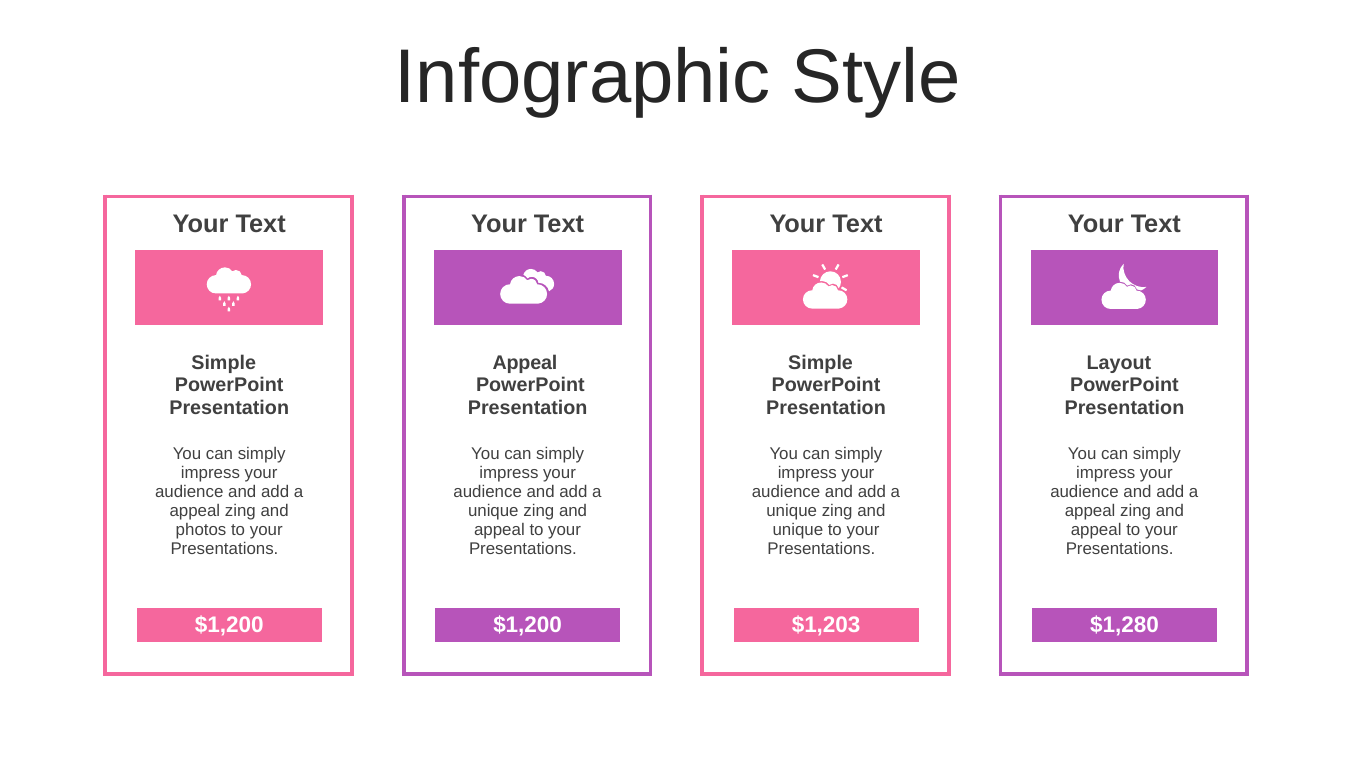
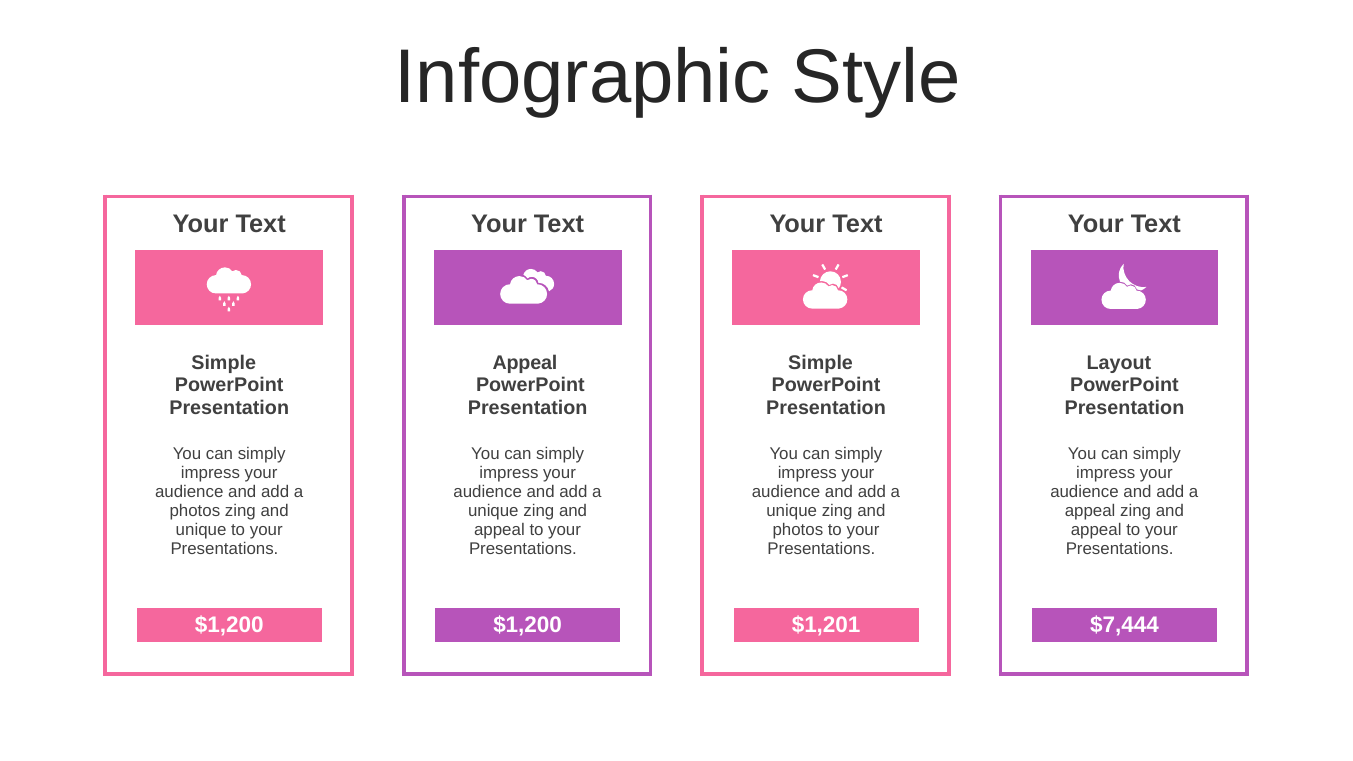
appeal: appeal -> photos (195, 511)
photos: photos -> unique (201, 530)
unique: unique -> photos (798, 530)
$1,203: $1,203 -> $1,201 (826, 625)
$1,280: $1,280 -> $7,444 (1124, 625)
